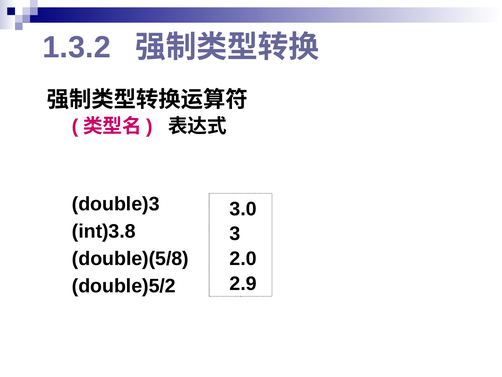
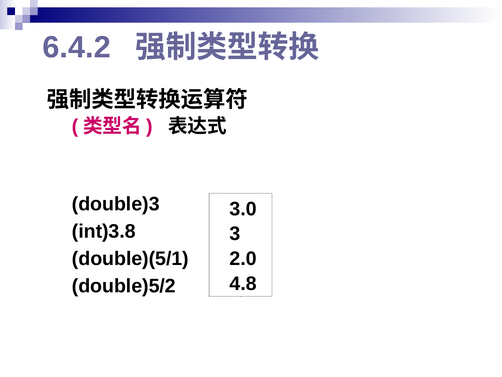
1.3.2: 1.3.2 -> 6.4.2 (77, 47)
double)(5/8: double)(5/8 -> double)(5/1 (130, 258)
2.9: 2.9 -> 4.8 (243, 283)
